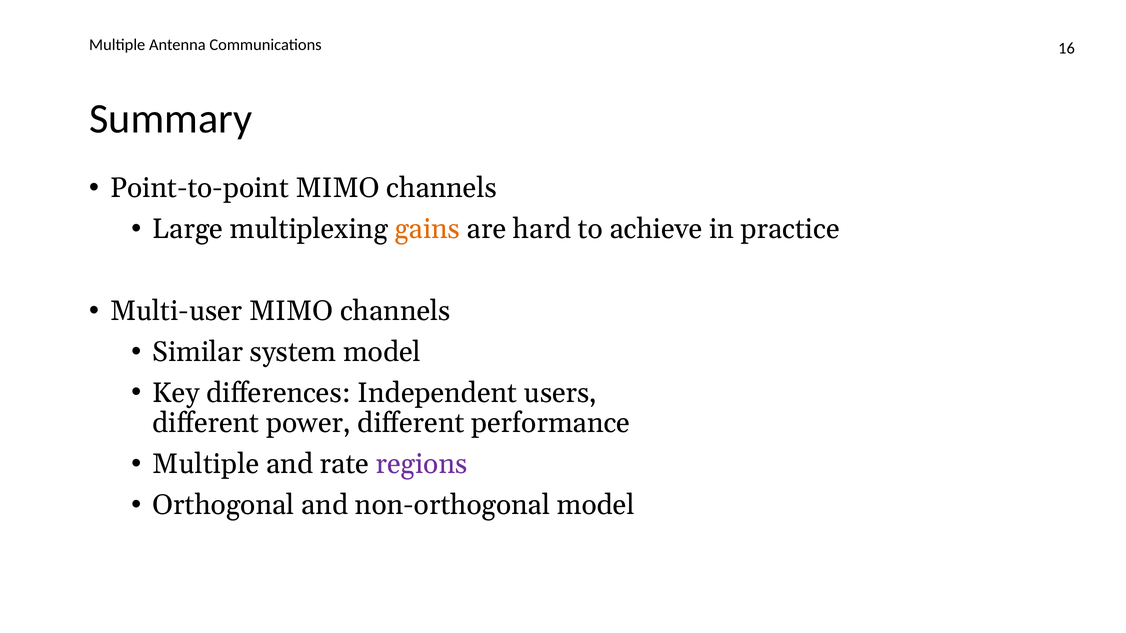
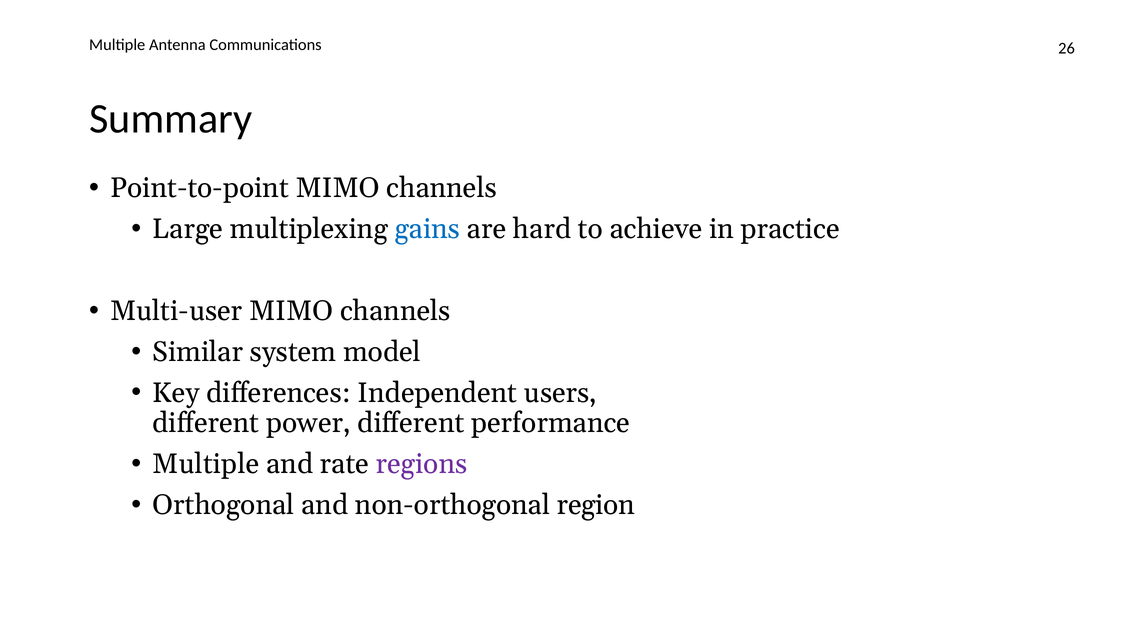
16: 16 -> 26 (1067, 49)
gains colour: orange -> blue (427, 229)
non-orthogonal model: model -> region (596, 505)
